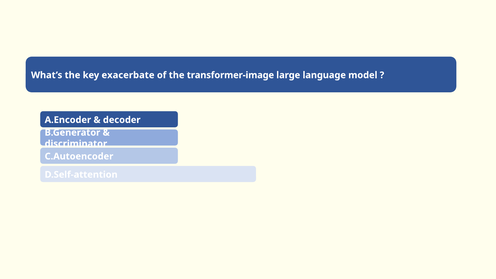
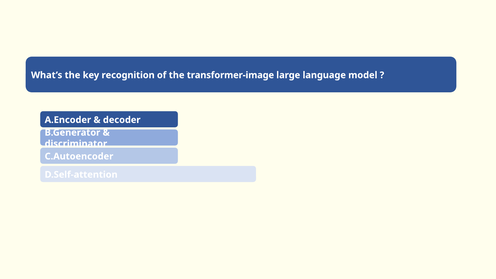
exacerbate: exacerbate -> recognition (128, 75)
